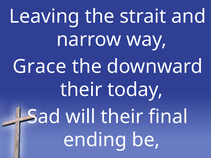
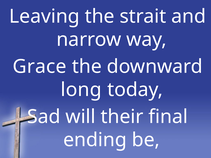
their: their -> long (81, 90)
